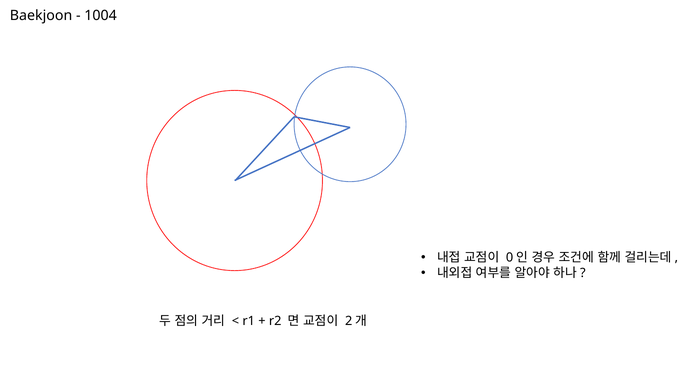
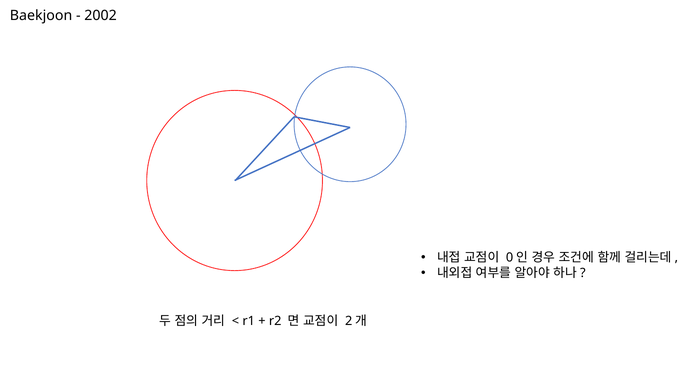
1004: 1004 -> 2002 (101, 16)
